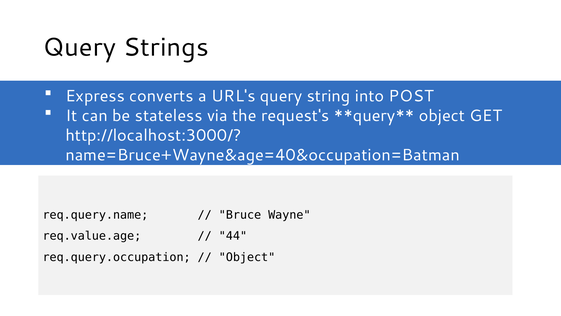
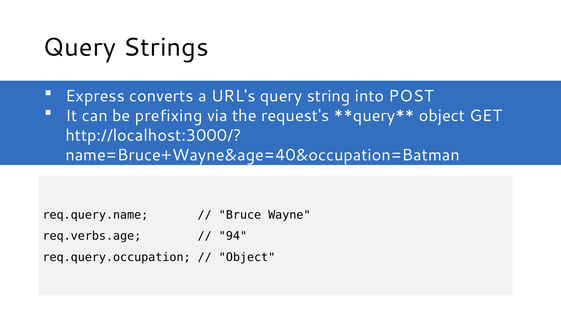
stateless: stateless -> prefixing (169, 116)
req.value.age: req.value.age -> req.verbs.age (92, 236)
44: 44 -> 94 (233, 236)
